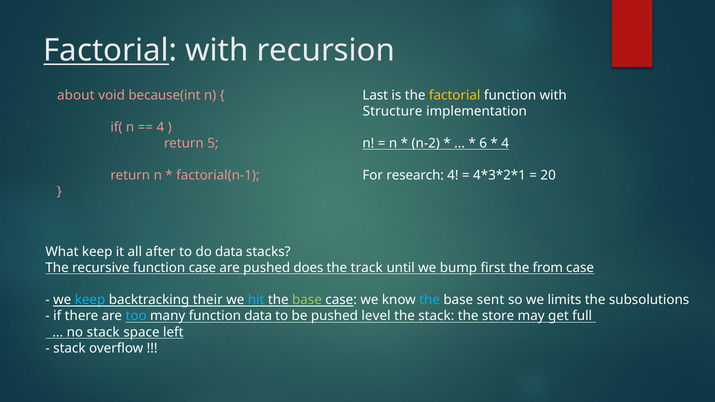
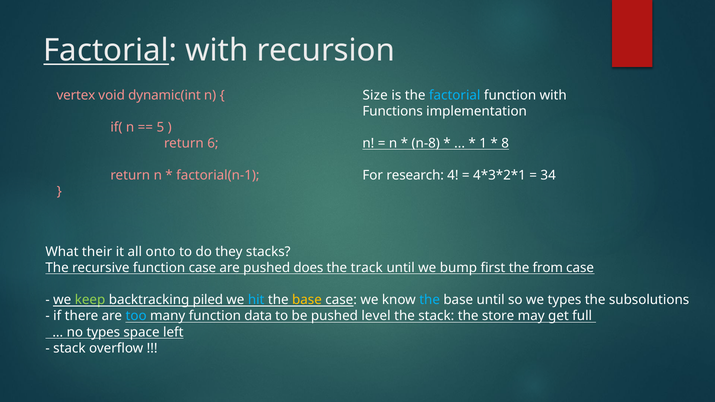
about: about -> vertex (76, 95)
because(int: because(int -> dynamic(int (165, 95)
Last: Last -> Size (375, 95)
factorial colour: yellow -> light blue (455, 95)
Structure: Structure -> Functions (393, 111)
4: 4 -> 5 (160, 127)
5: 5 -> 6 (213, 143)
n-2: n-2 -> n-8 (426, 143)
6: 6 -> 1 (483, 143)
4: 4 -> 8 (505, 143)
20: 20 -> 34 (548, 176)
What keep: keep -> their (97, 252)
after: after -> onto (160, 252)
do data: data -> they (229, 252)
keep colour: light blue -> light green (90, 300)
their: their -> piled (208, 300)
base colour: light green -> yellow (307, 300)
base sent: sent -> until (491, 300)
we limits: limits -> types (564, 300)
no stack: stack -> types (103, 332)
